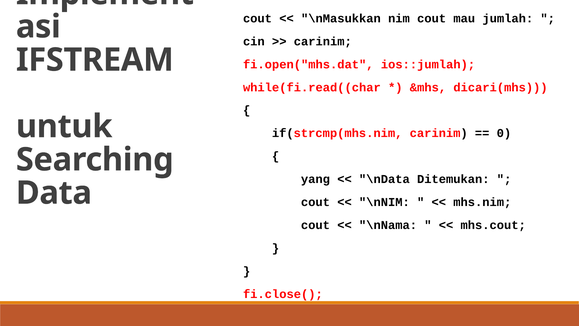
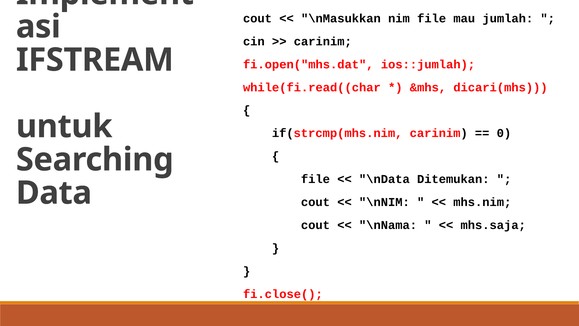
nim cout: cout -> file (432, 18)
yang: yang -> file (315, 179)
mhs.cout: mhs.cout -> mhs.saja (493, 225)
